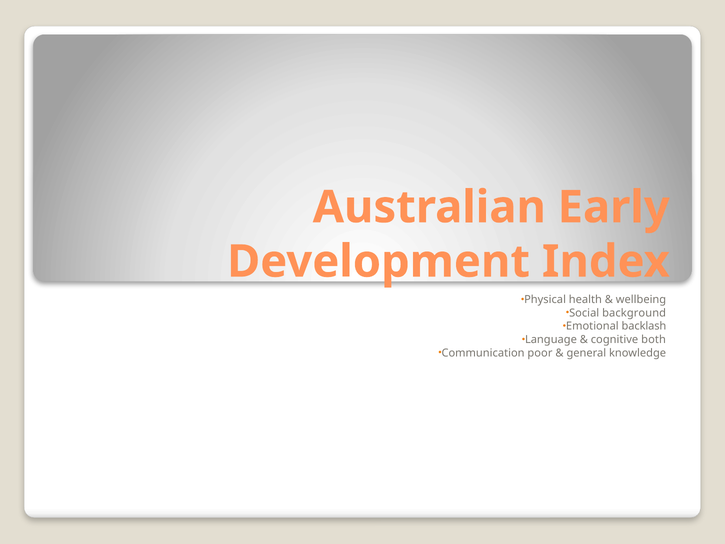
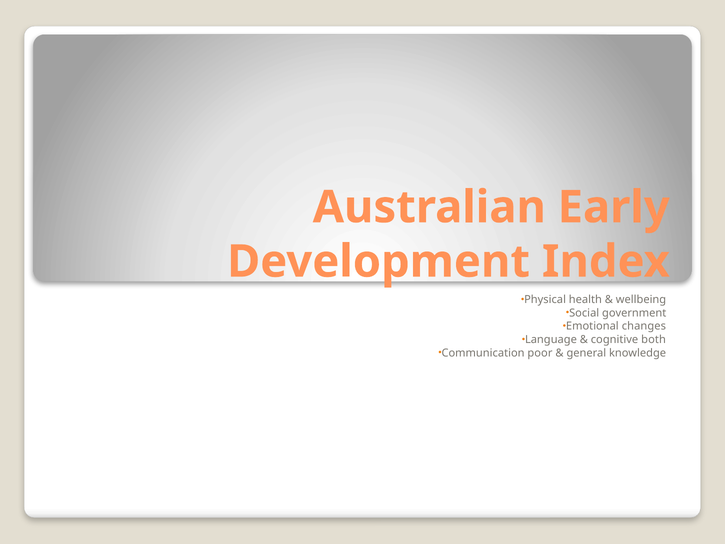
background: background -> government (634, 313)
backlash: backlash -> changes (644, 326)
